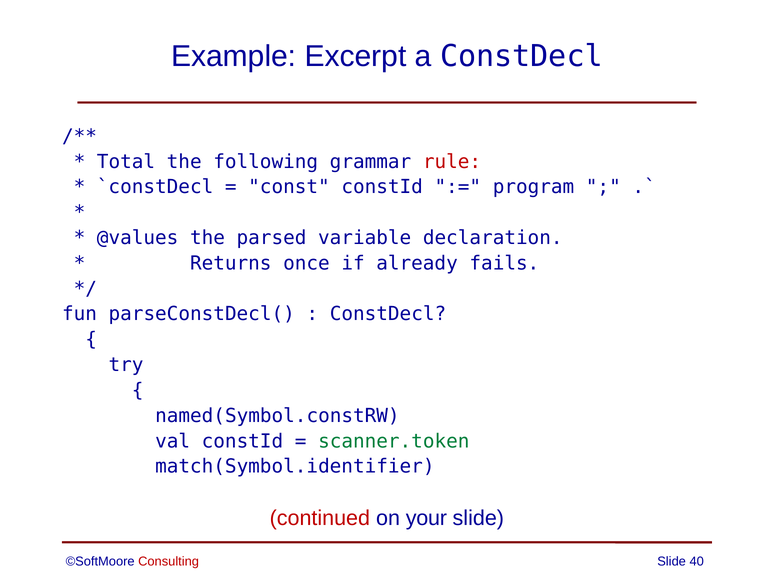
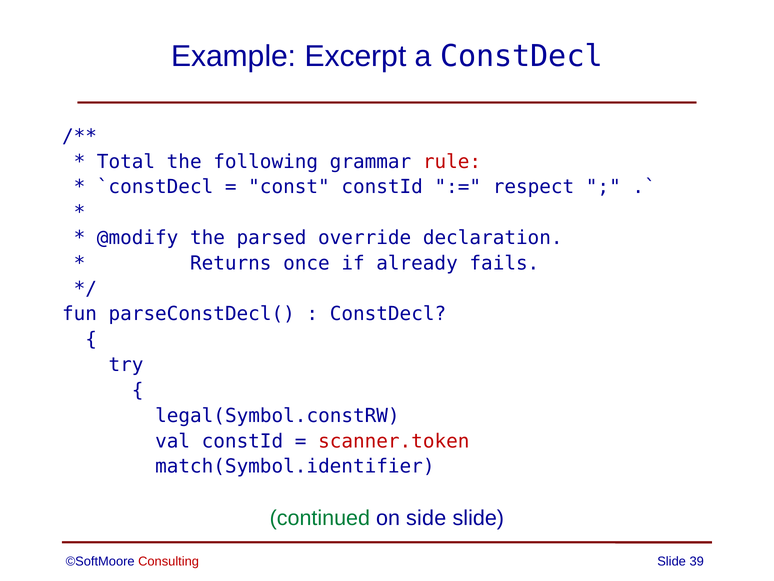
program: program -> respect (534, 187)
@values: @values -> @modify (138, 238)
variable: variable -> override (365, 238)
named(Symbol.constRW: named(Symbol.constRW -> legal(Symbol.constRW (277, 415)
scanner.token colour: green -> red (394, 441)
continued colour: red -> green (320, 518)
your: your -> side (426, 518)
40: 40 -> 39 (697, 561)
